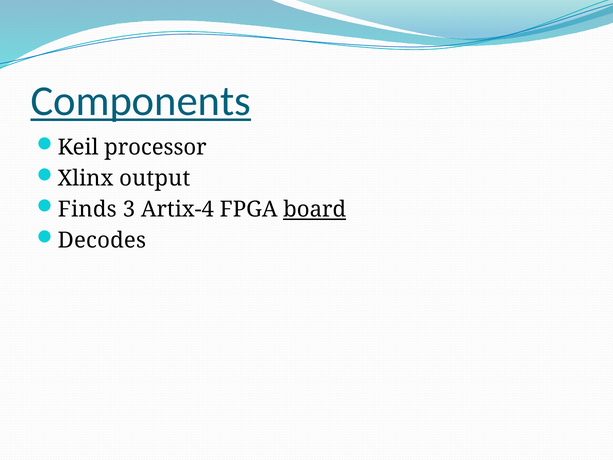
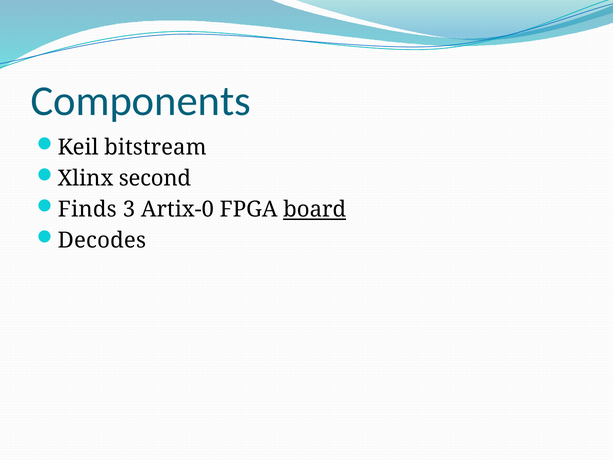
Components underline: present -> none (141, 101)
processor: processor -> bitstream (155, 148)
output: output -> second (155, 179)
Artix-4: Artix-4 -> Artix-0 (177, 210)
